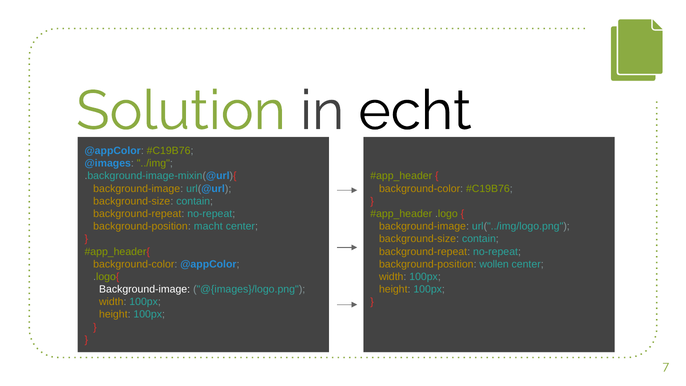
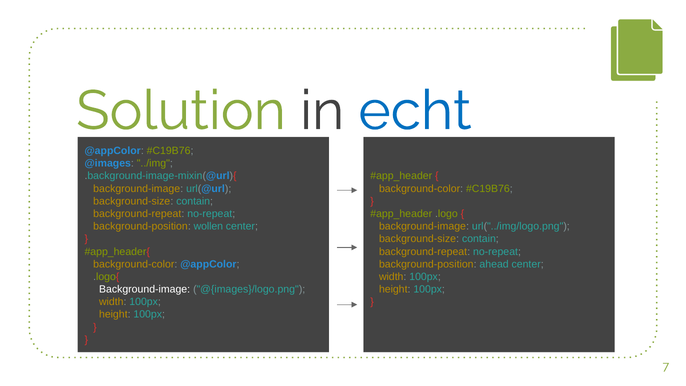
echt colour: black -> blue (415, 111)
macht: macht -> wollen (208, 226)
wollen: wollen -> ahead (494, 264)
